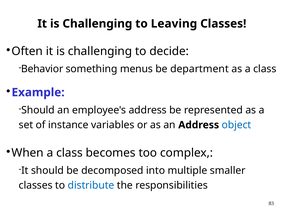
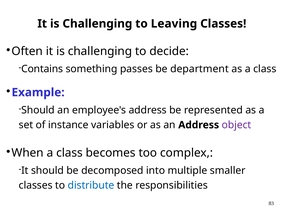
Behavior: Behavior -> Contains (42, 69)
menus: menus -> passes (136, 69)
object colour: blue -> purple (237, 125)
